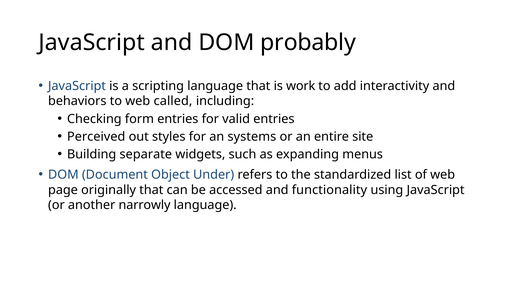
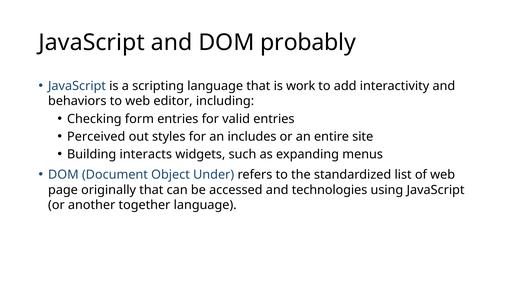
called: called -> editor (173, 101)
systems: systems -> includes (252, 137)
separate: separate -> interacts (146, 155)
functionality: functionality -> technologies (330, 190)
narrowly: narrowly -> together (144, 206)
